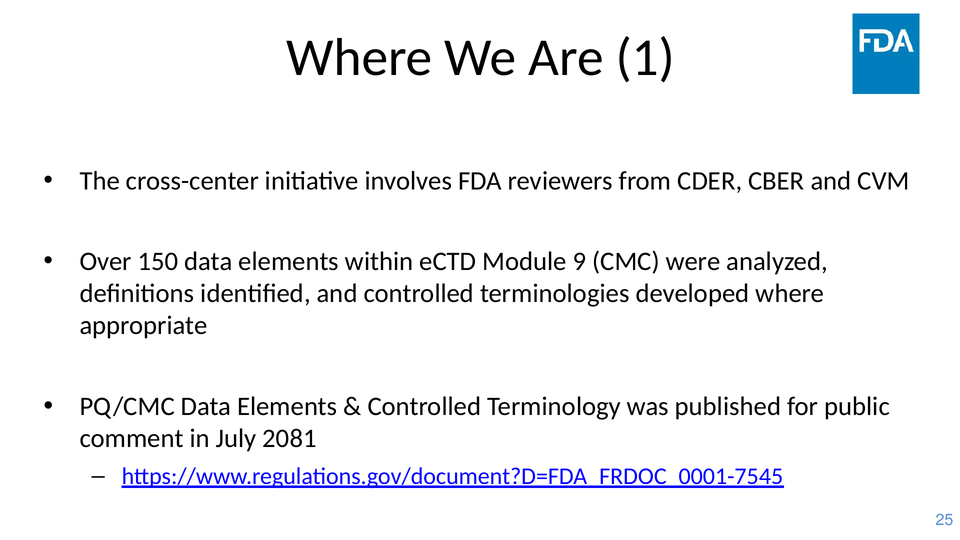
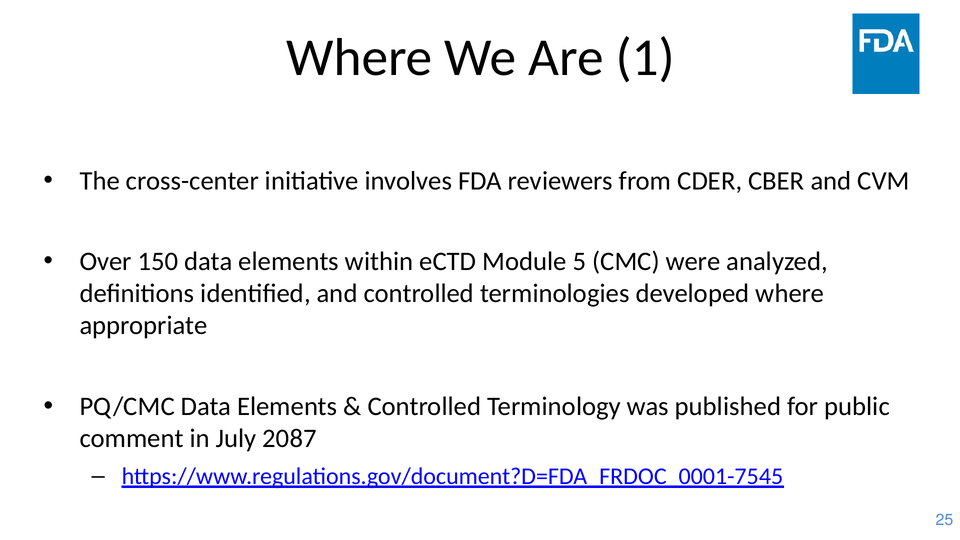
9: 9 -> 5 (580, 262)
2081: 2081 -> 2087 (290, 439)
